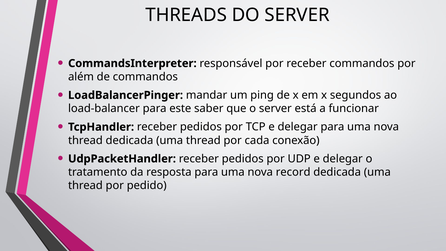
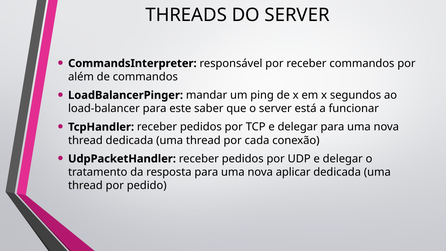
record: record -> aplicar (293, 172)
